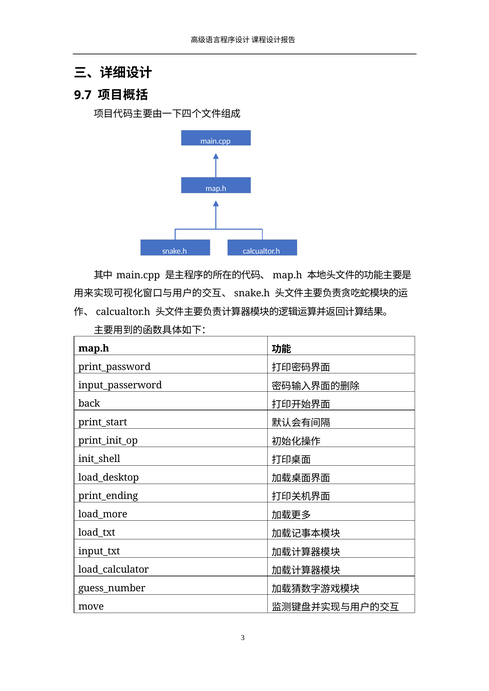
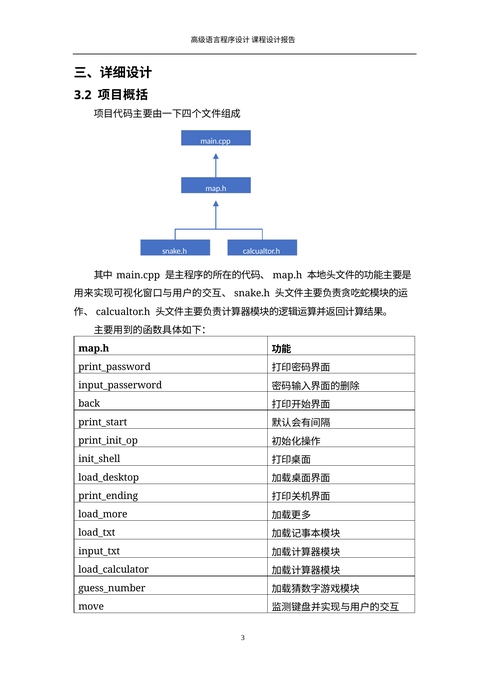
9.7: 9.7 -> 3.2 (83, 95)
